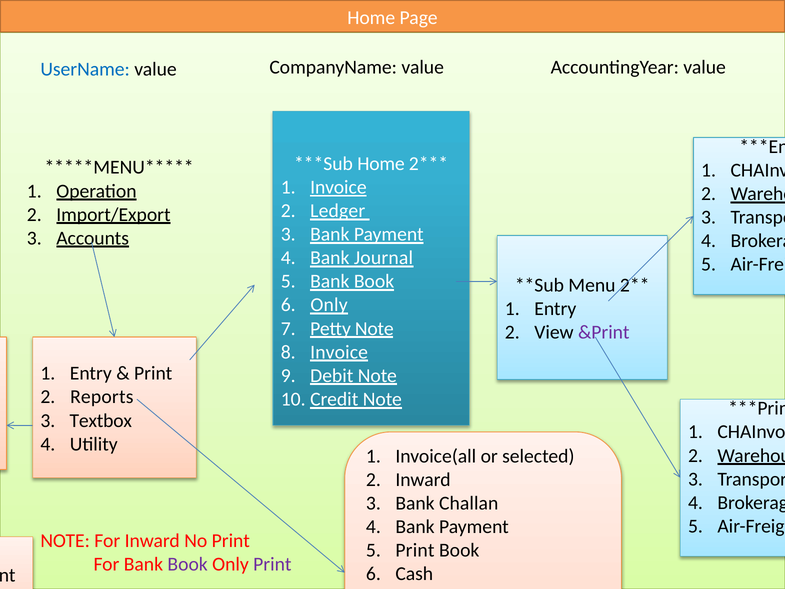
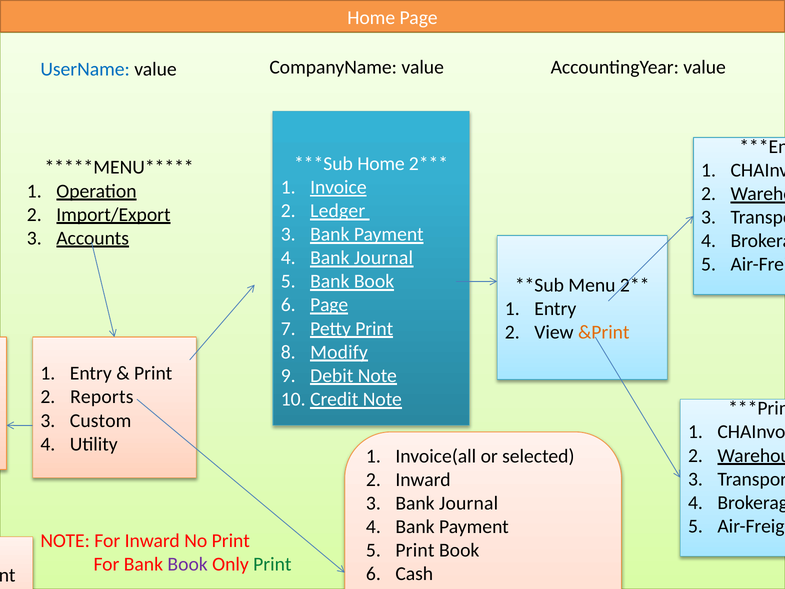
Only: Only -> Page (329, 305)
Petty Note: Note -> Print (374, 328)
&Print colour: purple -> orange (604, 332)
Invoice: Invoice -> Modify (339, 352)
Textbox: Textbox -> Custom (101, 420)
Challan: Challan -> Journal (469, 503)
Print colour: purple -> green (272, 564)
